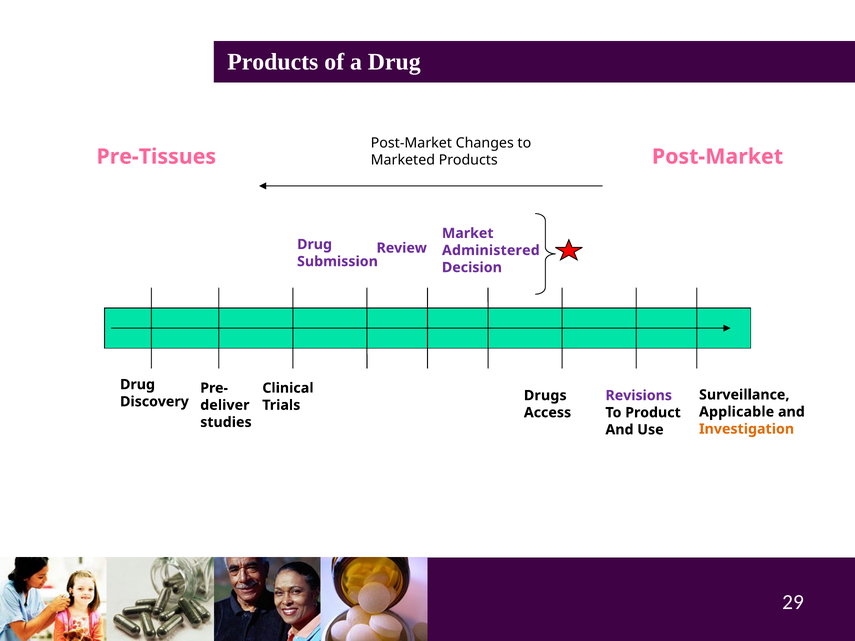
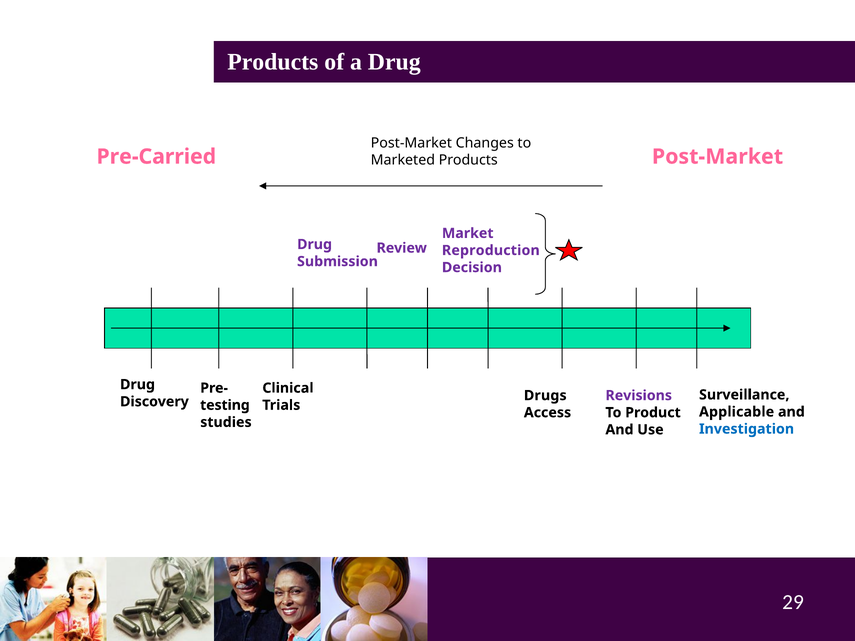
Pre-Tissues: Pre-Tissues -> Pre-Carried (156, 157)
Administered: Administered -> Reproduction (491, 250)
deliver: deliver -> testing (225, 405)
Investigation colour: orange -> blue (747, 429)
